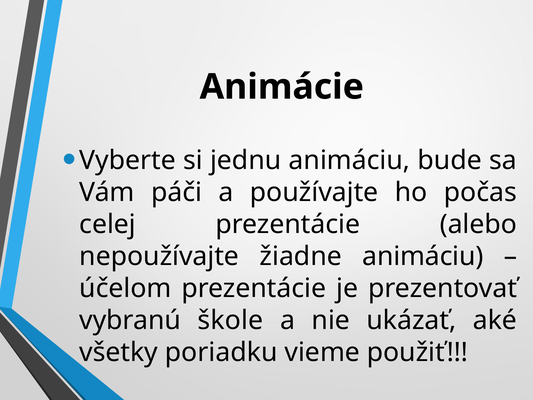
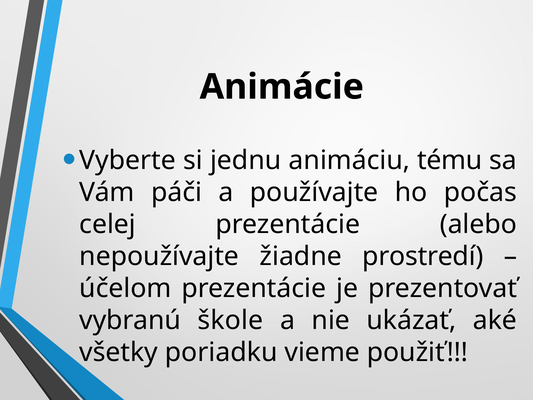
bude: bude -> tému (450, 160)
žiadne animáciu: animáciu -> prostredí (423, 256)
